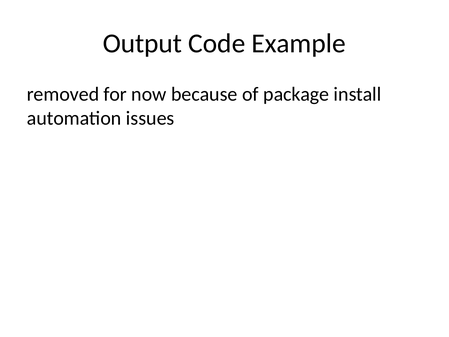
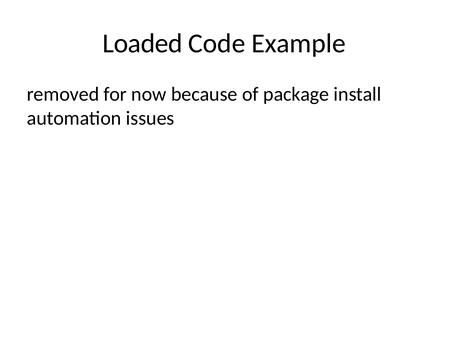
Output: Output -> Loaded (143, 43)
